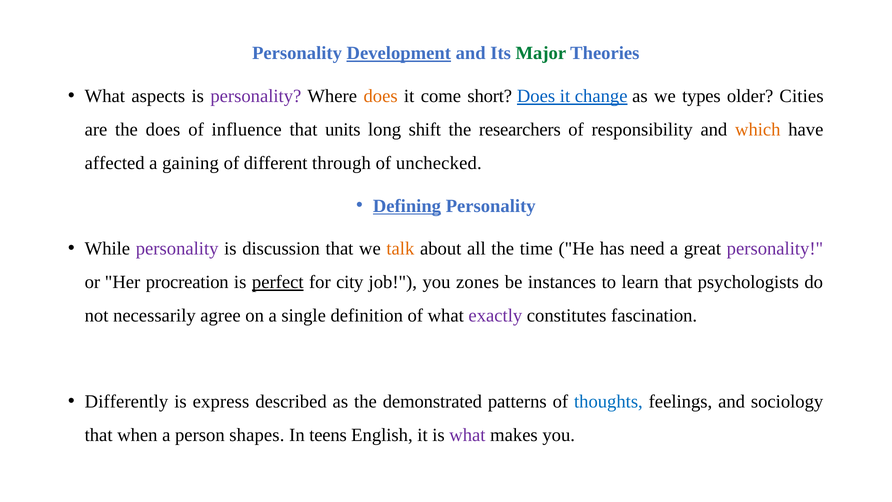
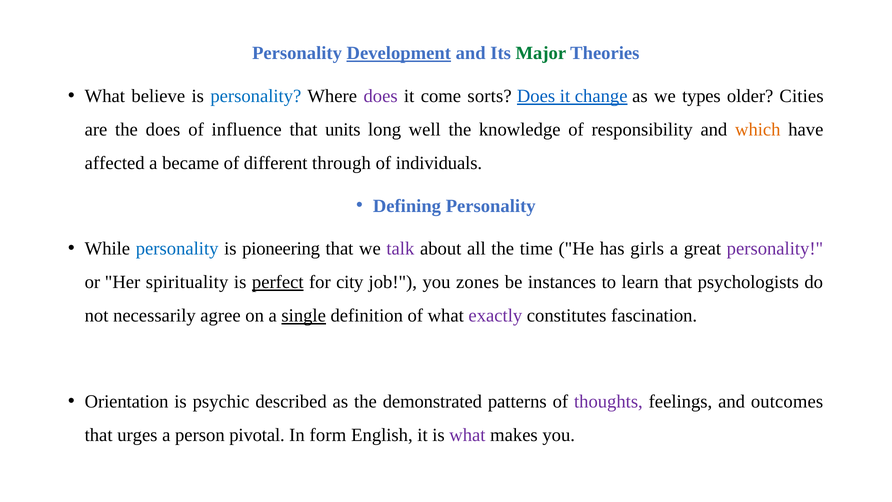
aspects: aspects -> believe (158, 96)
personality colour: purple -> blue (256, 96)
does colour: orange -> purple (381, 96)
short: short -> sorts (490, 96)
shift: shift -> well (425, 130)
researchers: researchers -> knowledge (520, 130)
gaining: gaining -> became (191, 163)
unchecked: unchecked -> individuals (439, 163)
Defining underline: present -> none (407, 206)
personality colour: purple -> blue (177, 249)
discussion: discussion -> pioneering (281, 249)
talk colour: orange -> purple (400, 249)
need: need -> girls (647, 249)
procreation: procreation -> spirituality (187, 282)
single underline: none -> present (304, 316)
Differently: Differently -> Orientation (127, 401)
express: express -> psychic (221, 401)
thoughts colour: blue -> purple (608, 401)
sociology: sociology -> outcomes (787, 401)
when: when -> urges (137, 435)
shapes: shapes -> pivotal (257, 435)
teens: teens -> form (328, 435)
